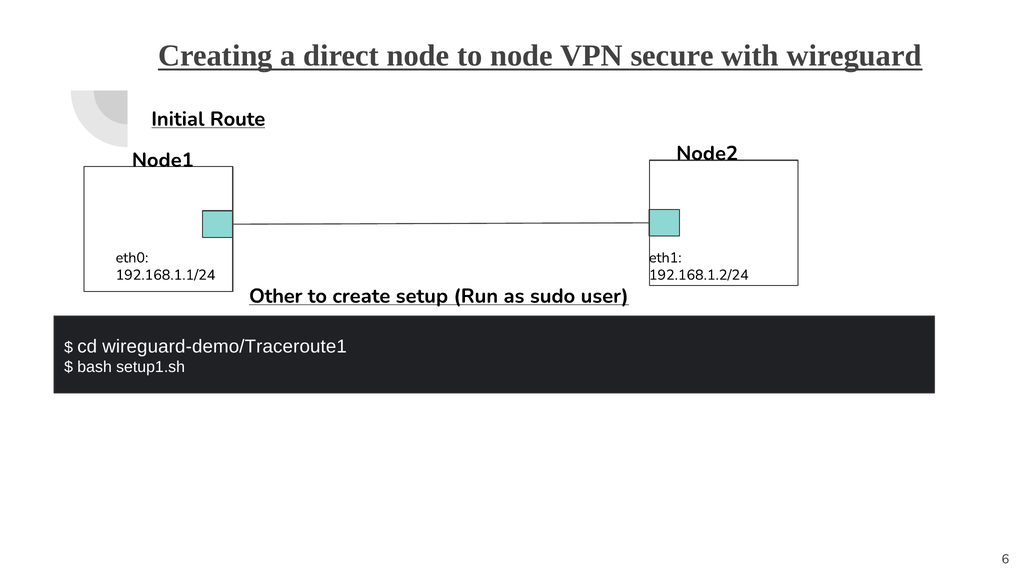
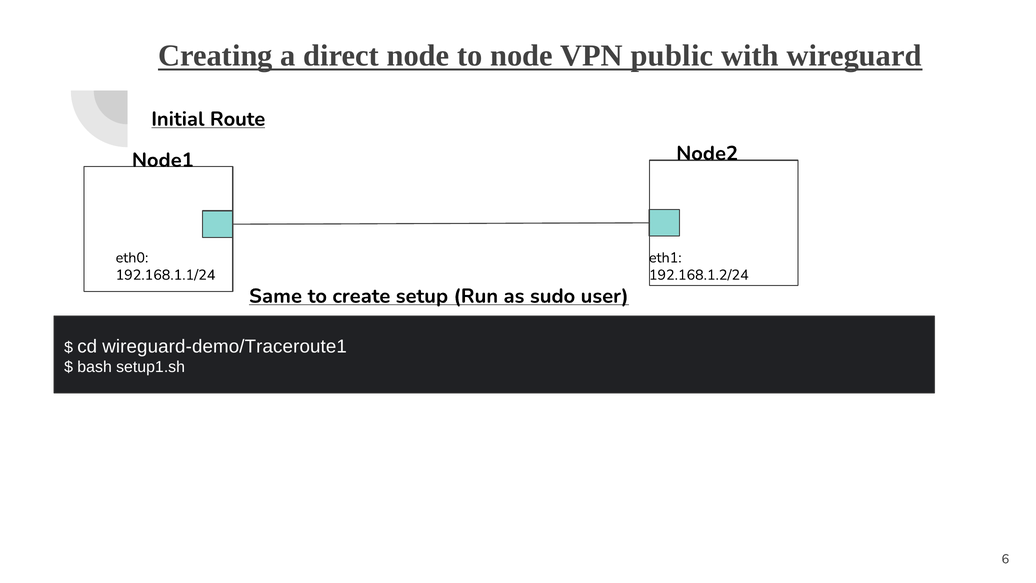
secure: secure -> public (672, 56)
Other: Other -> Same (276, 296)
